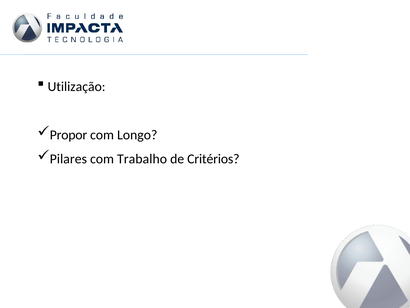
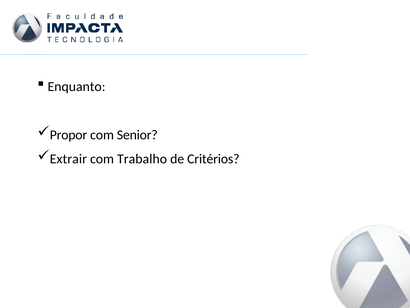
Utilização: Utilização -> Enquanto (77, 87)
Longo: Longo -> Senior (137, 135)
Pilares: Pilares -> Extrair (68, 159)
